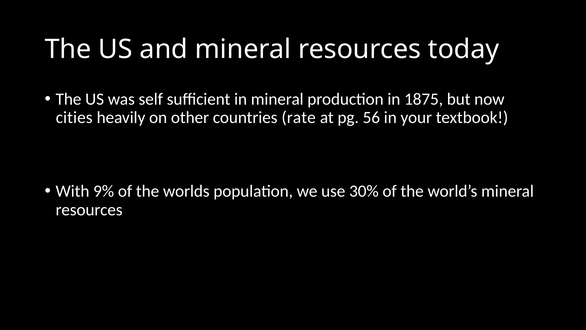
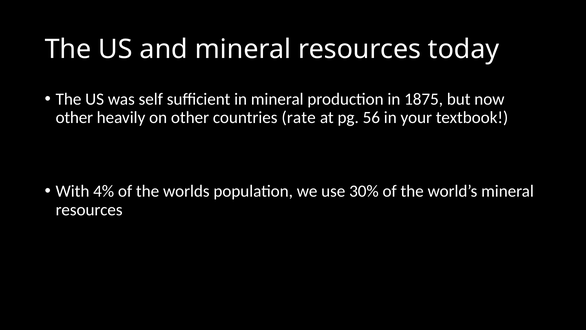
cities: cities -> other (74, 117)
9%: 9% -> 4% (104, 191)
